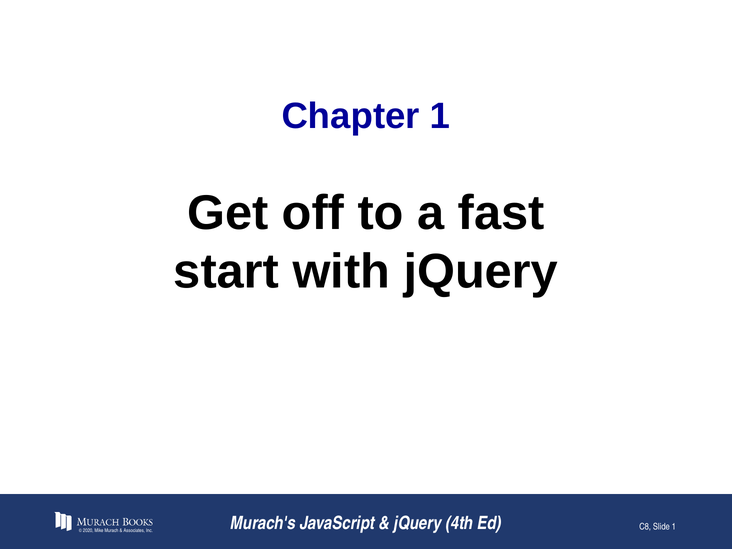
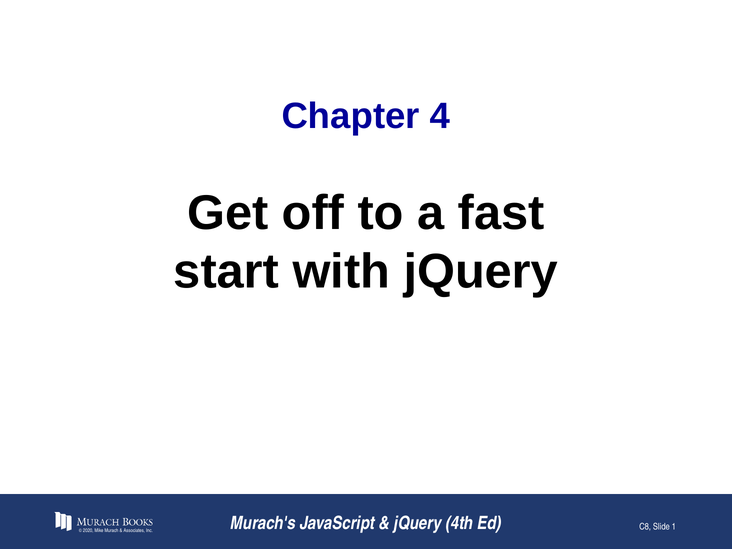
Chapter 1: 1 -> 4 (440, 116)
